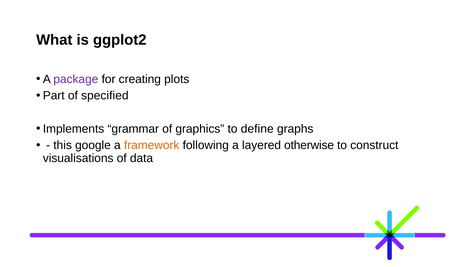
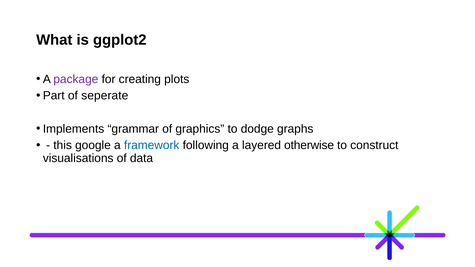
specified: specified -> seperate (105, 96)
define: define -> dodge (257, 129)
framework colour: orange -> blue (152, 145)
